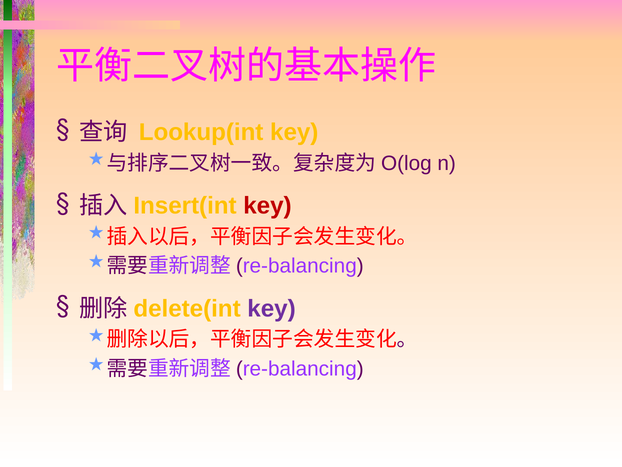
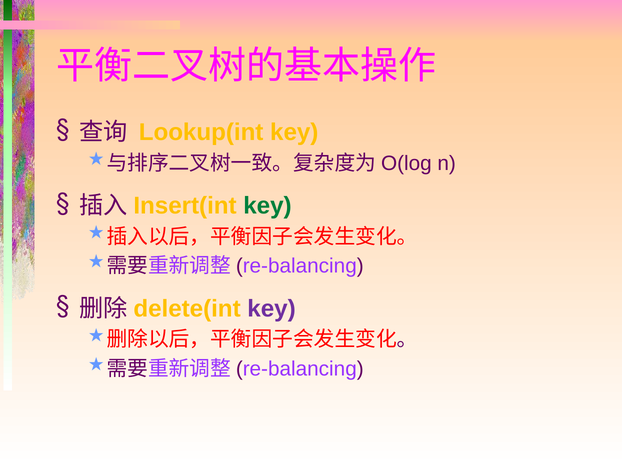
key colour: red -> green (267, 206)
